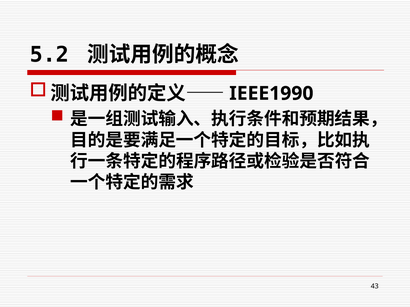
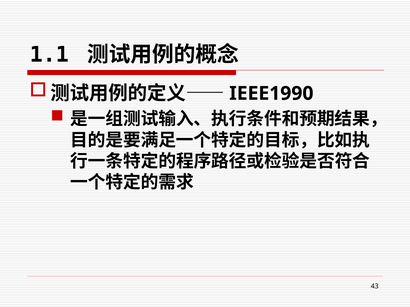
5.2: 5.2 -> 1.1 (49, 55)
